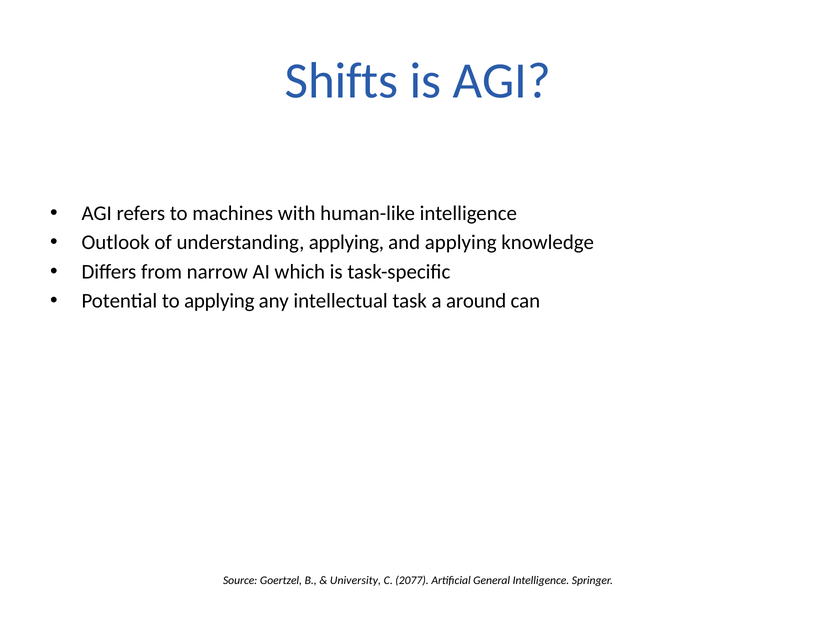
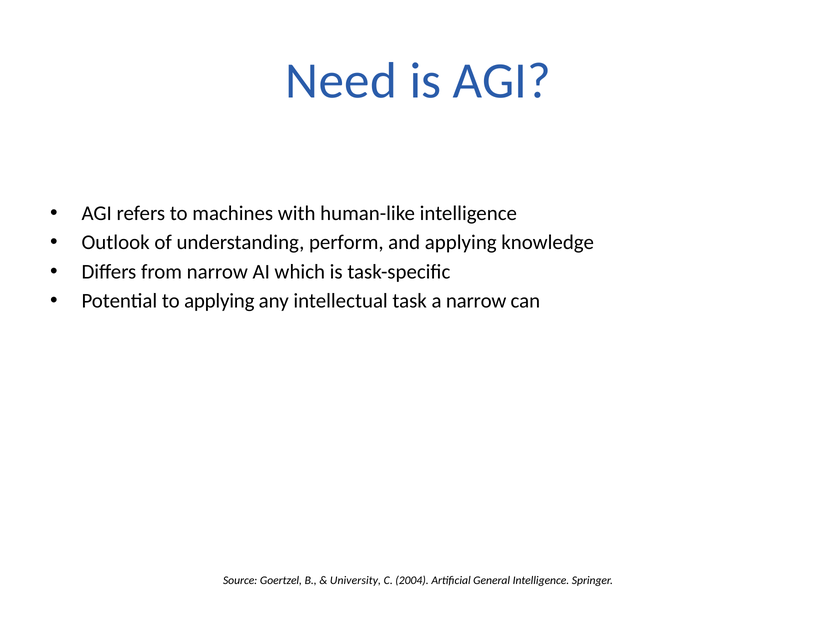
Shifts: Shifts -> Need (341, 81)
understanding applying: applying -> perform (346, 243)
a around: around -> narrow (476, 301)
2077: 2077 -> 2004 (412, 580)
